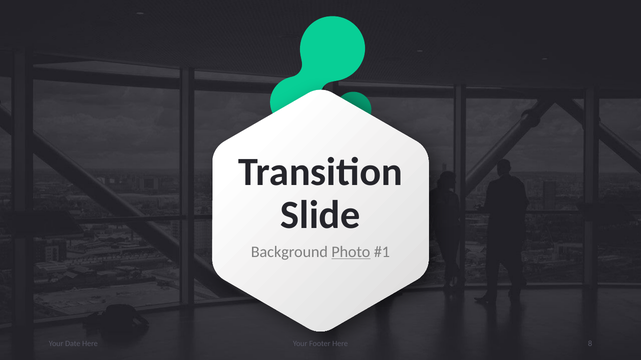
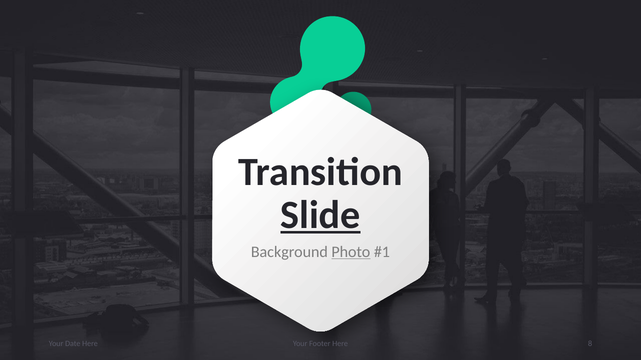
Slide underline: none -> present (320, 216)
